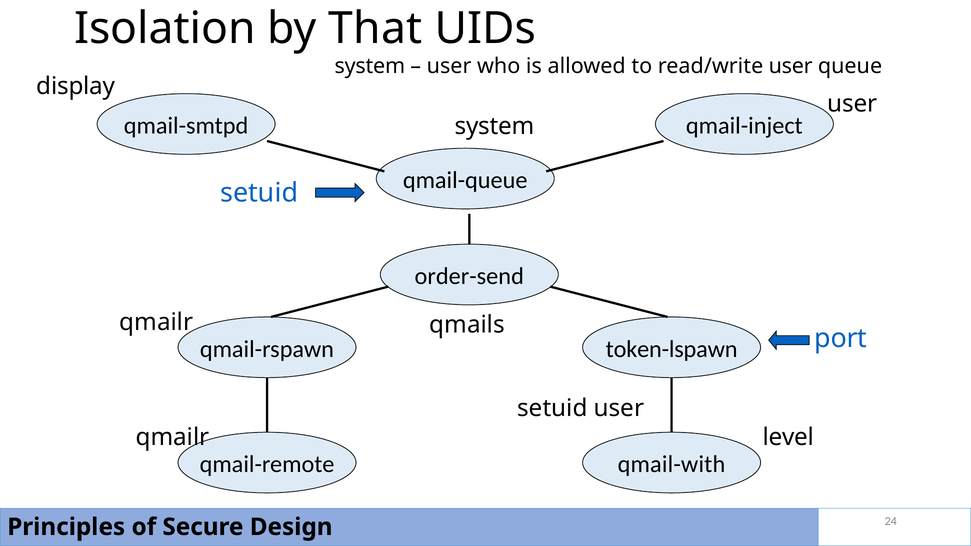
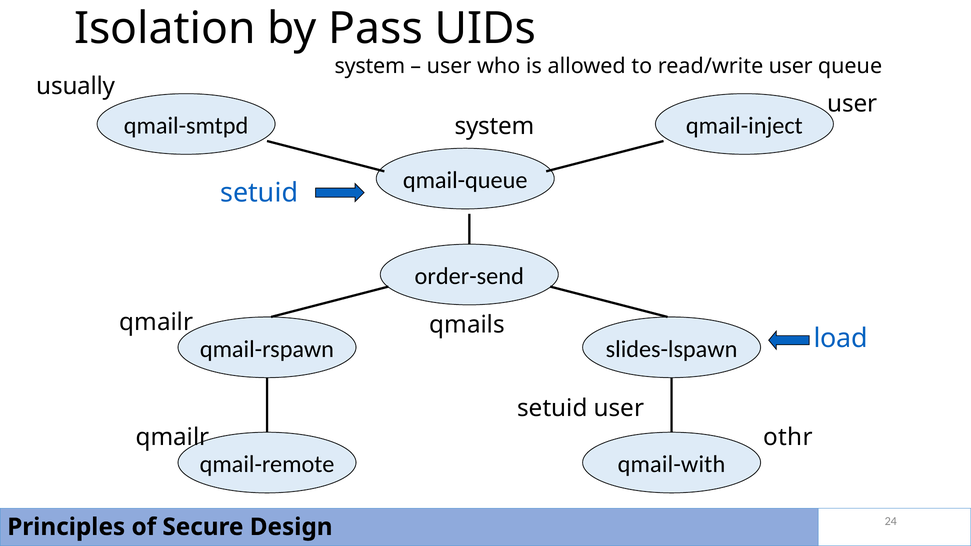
That: That -> Pass (375, 29)
display: display -> usually (76, 86)
port: port -> load (841, 339)
token-lspawn: token-lspawn -> slides-lspawn (672, 349)
level: level -> othr (788, 438)
